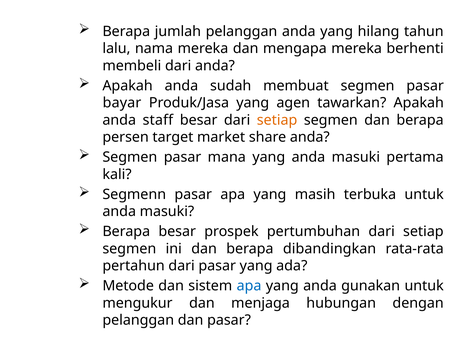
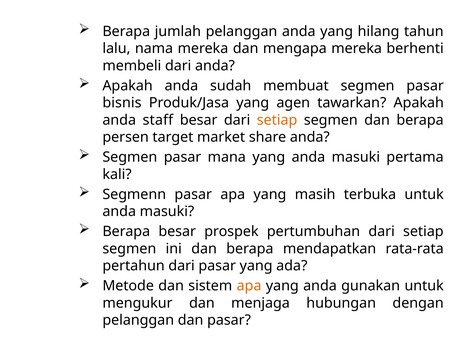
bayar: bayar -> bisnis (122, 103)
dibandingkan: dibandingkan -> mendapatkan (330, 249)
apa colour: blue -> orange (249, 286)
